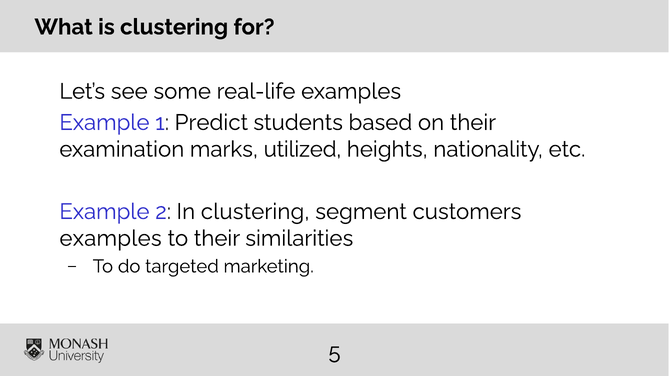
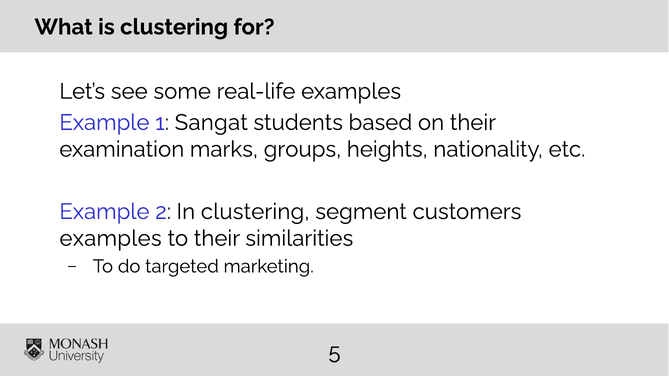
Predict: Predict -> Sangat (211, 123)
utilized: utilized -> groups (302, 149)
